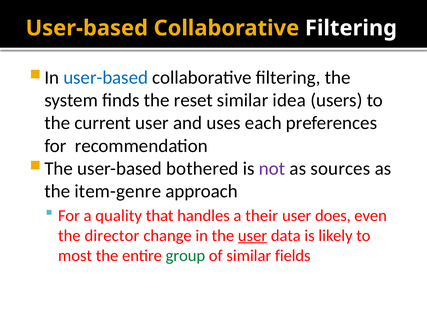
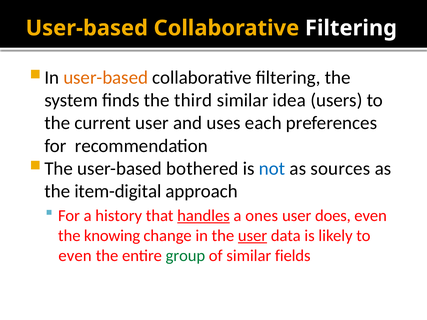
user-based colour: blue -> orange (106, 77)
reset: reset -> third (193, 100)
not colour: purple -> blue (272, 169)
item-genre: item-genre -> item-digital (118, 191)
quality: quality -> history (119, 216)
handles underline: none -> present (203, 216)
their: their -> ones (262, 216)
director: director -> knowing (112, 236)
most: most -> even (75, 256)
